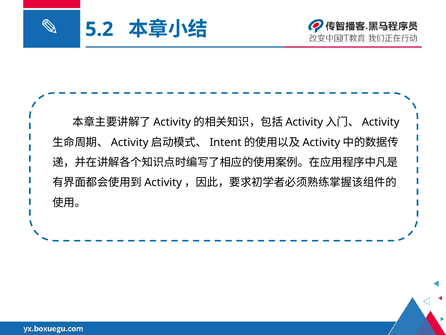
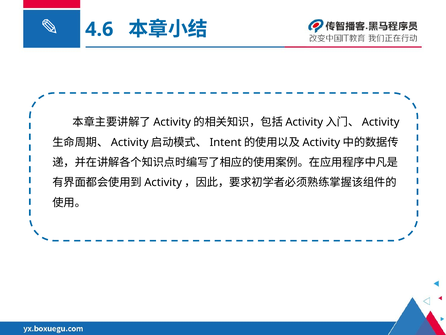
5.2: 5.2 -> 4.6 (99, 29)
